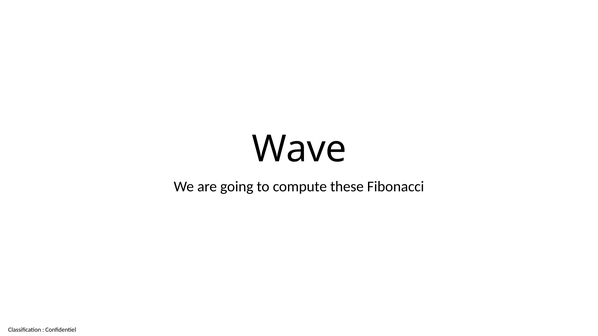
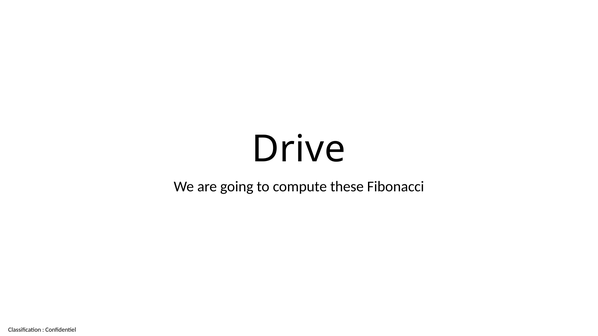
Wave: Wave -> Drive (299, 149)
